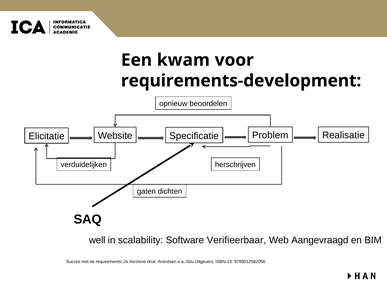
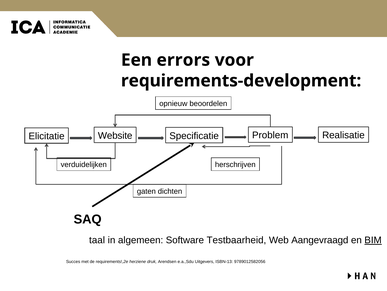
kwam: kwam -> errors (183, 60)
well: well -> taal (97, 240)
scalability: scalability -> algemeen (141, 240)
Verifieerbaar: Verifieerbaar -> Testbaarheid (236, 240)
BIM underline: none -> present (373, 240)
